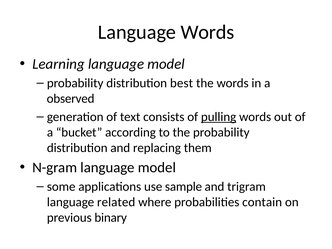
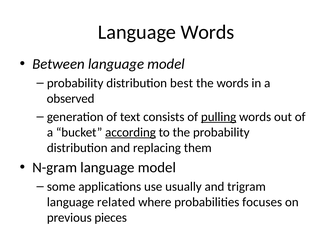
Learning: Learning -> Between (59, 64)
according underline: none -> present (131, 132)
sample: sample -> usually (183, 187)
contain: contain -> focuses (262, 202)
binary: binary -> pieces (111, 218)
